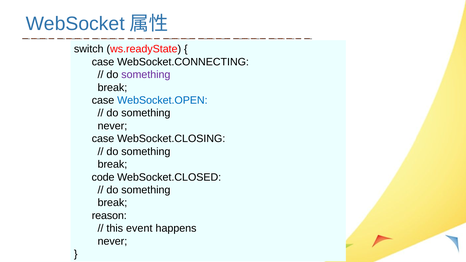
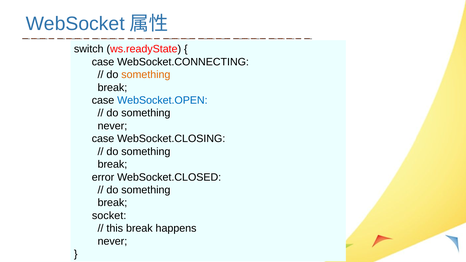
something colour: purple -> orange (146, 75)
code: code -> error (103, 177)
reason: reason -> socket (109, 216)
this event: event -> break (139, 228)
